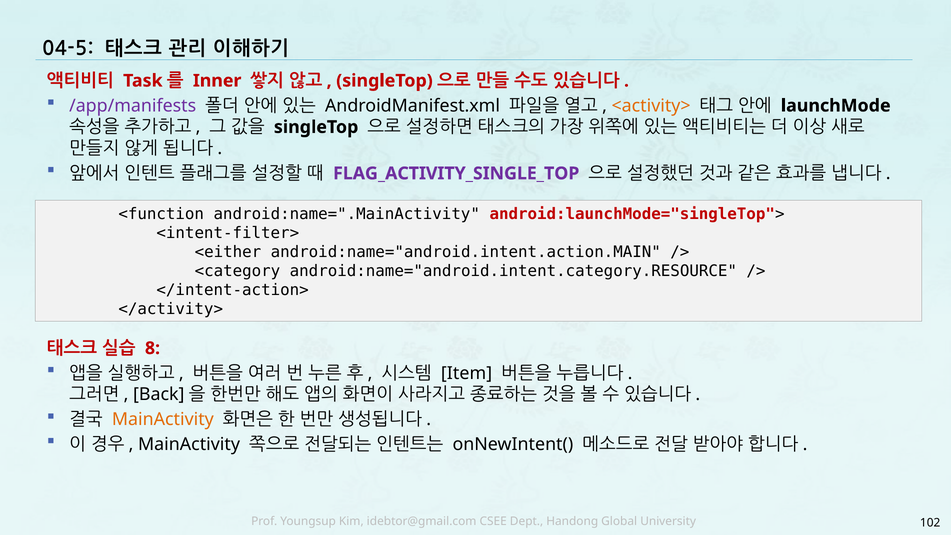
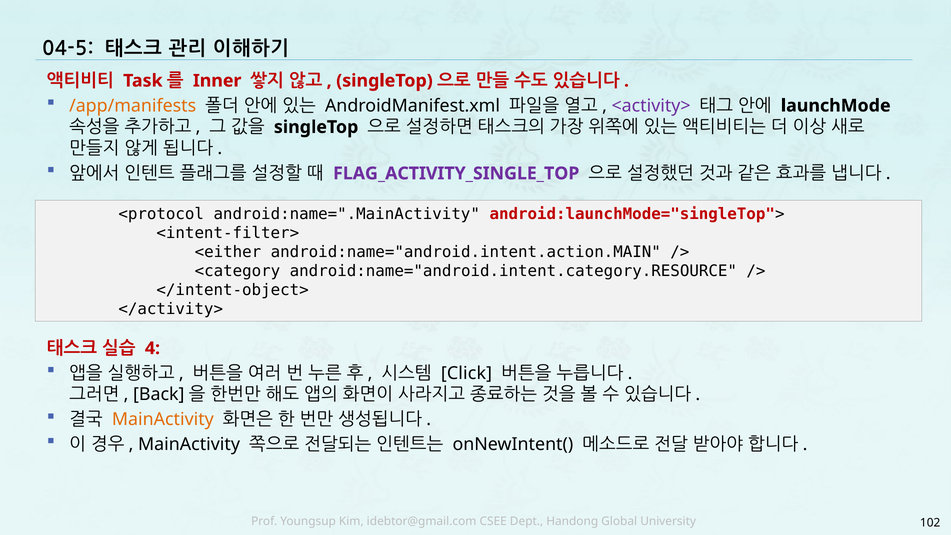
/app/manifests colour: purple -> orange (133, 106)
<activity> colour: orange -> purple (651, 106)
<function: <function -> <protocol (161, 214)
</intent-action>: </intent-action> -> </intent-object> (233, 290)
8: 8 -> 4 (152, 348)
Item: Item -> Click (466, 373)
